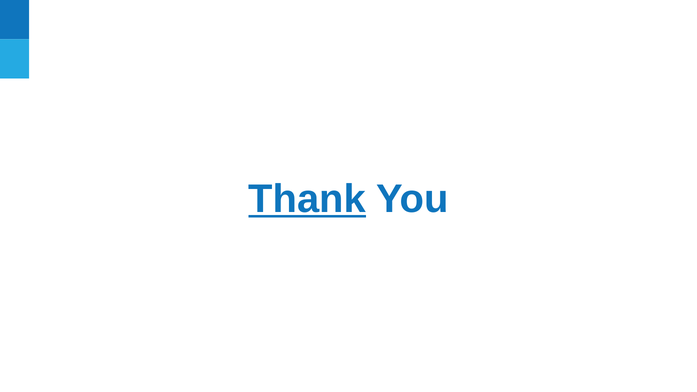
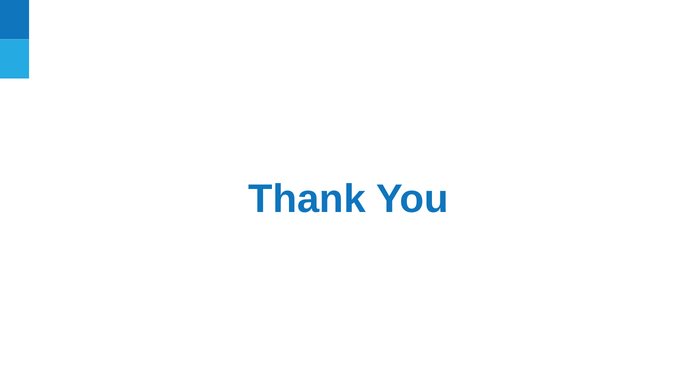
Thank underline: present -> none (307, 199)
